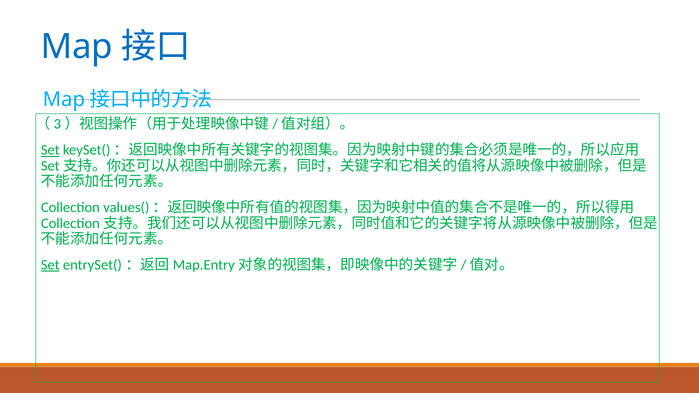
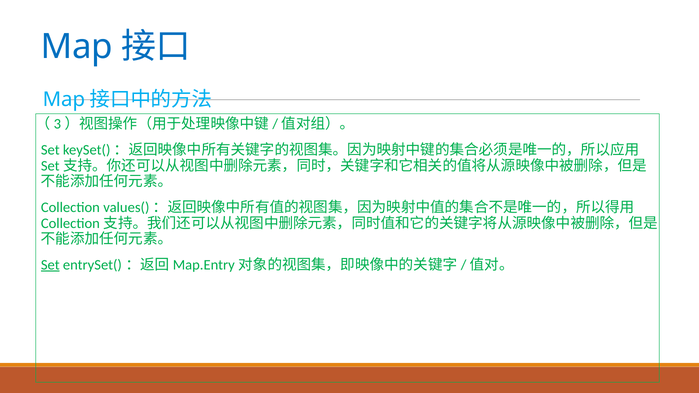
Set underline: present -> none (50, 150)
